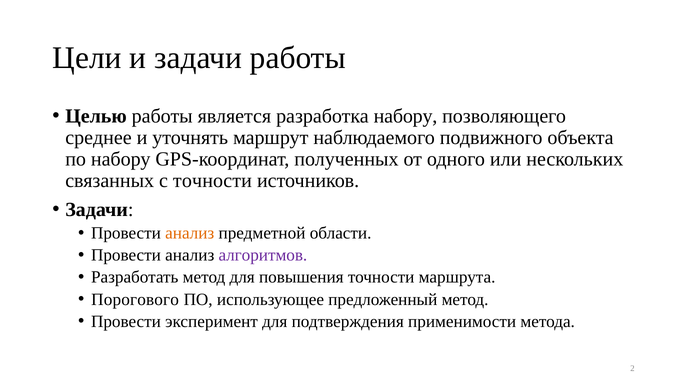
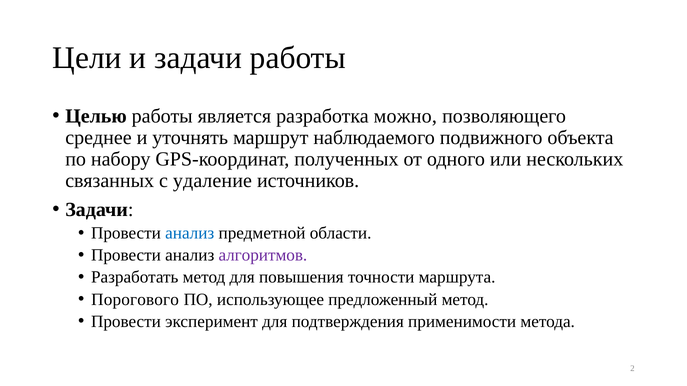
разработка набору: набору -> можно (405, 116)
с точности: точности -> удаление (212, 181)
анализ colour: orange -> blue (190, 233)
